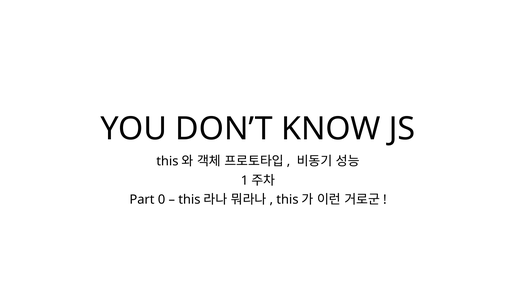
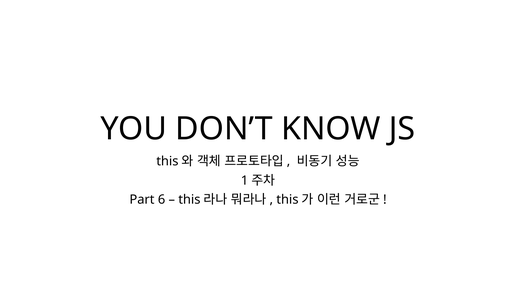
0: 0 -> 6 (162, 200)
